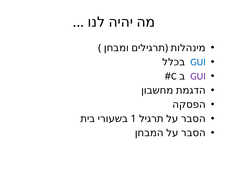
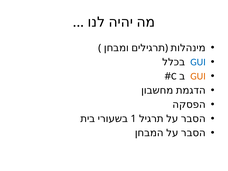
GUI colour: purple -> orange (198, 76)
